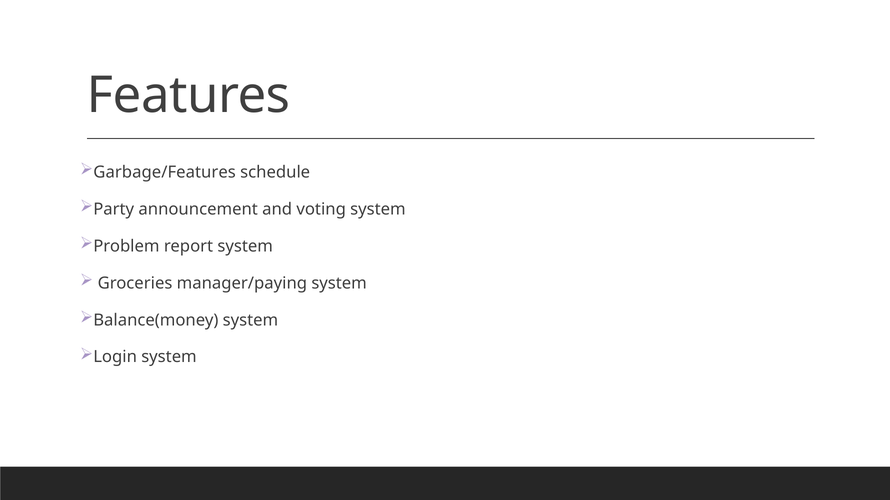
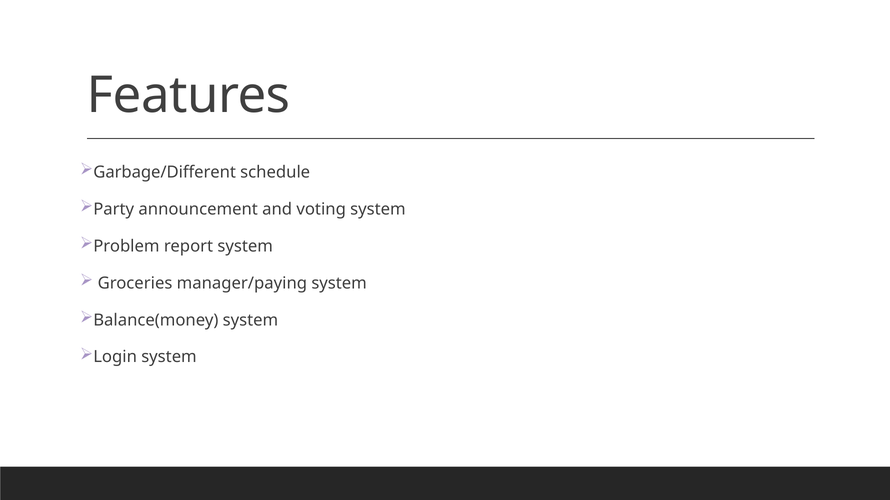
Garbage/Features: Garbage/Features -> Garbage/Different (165, 172)
